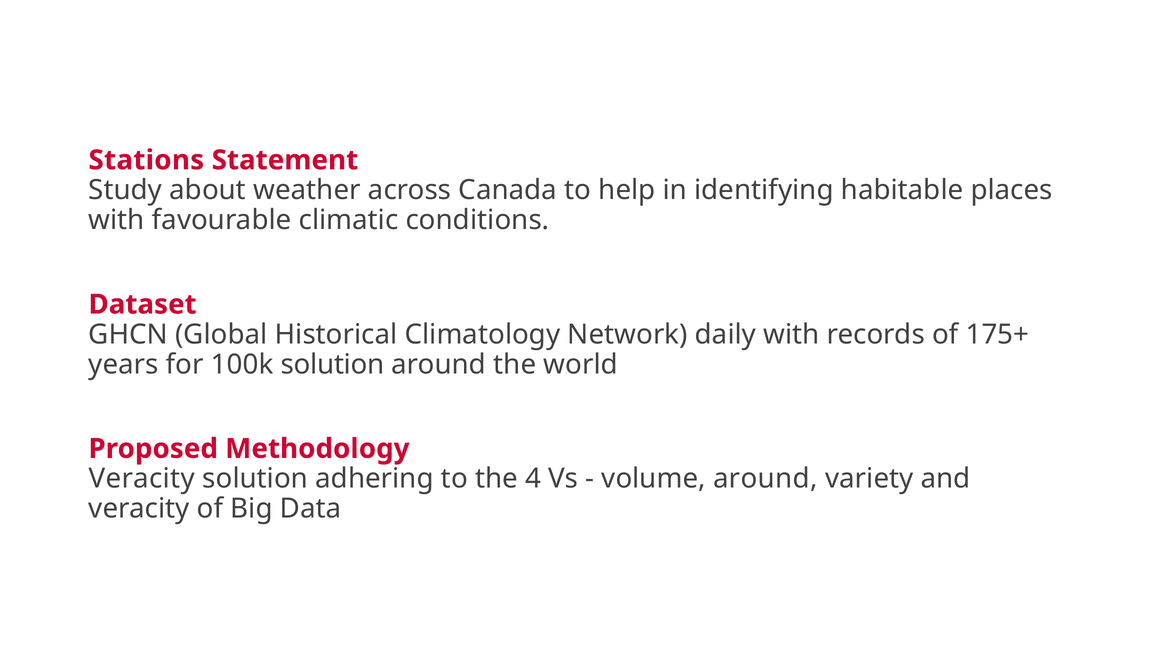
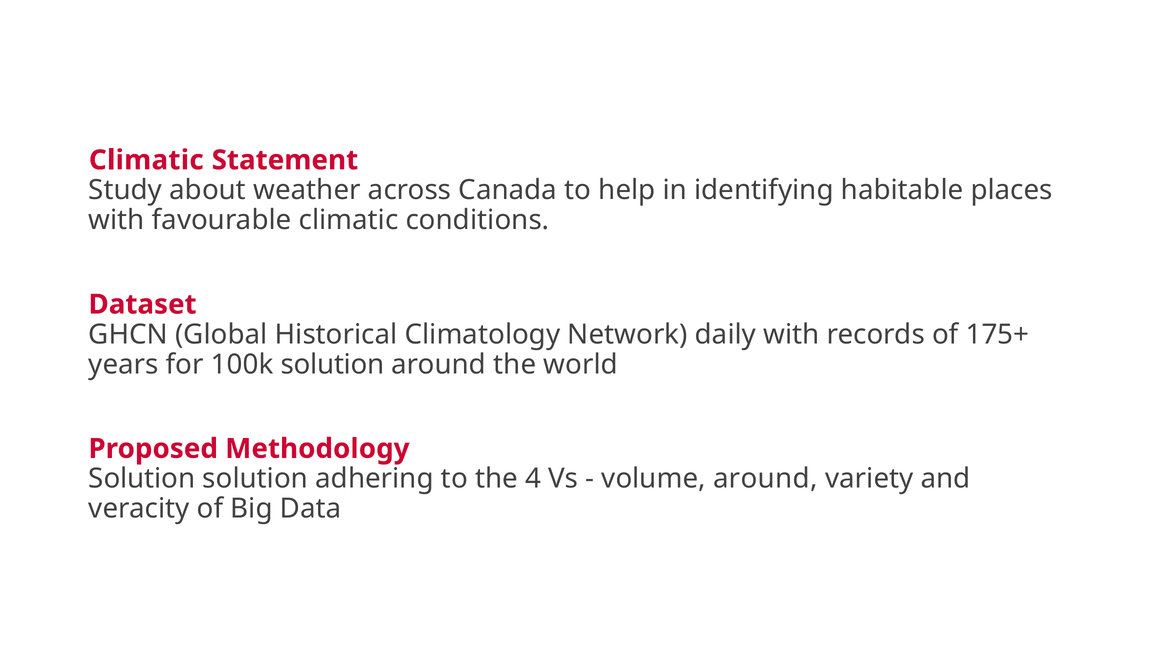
Stations: Stations -> Climatic (146, 160)
Veracity: Veracity -> Solution (142, 478)
